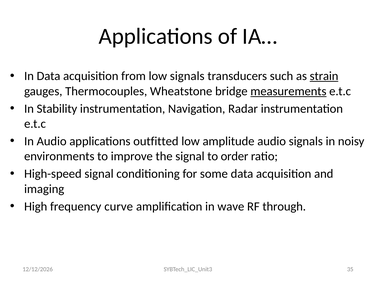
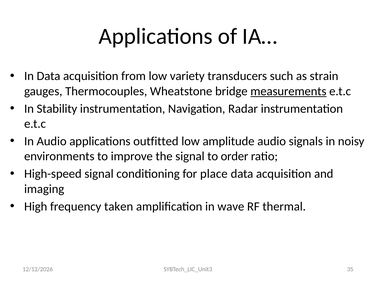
low signals: signals -> variety (187, 76)
strain underline: present -> none (324, 76)
some: some -> place (214, 174)
curve: curve -> taken (119, 206)
through: through -> thermal (284, 206)
